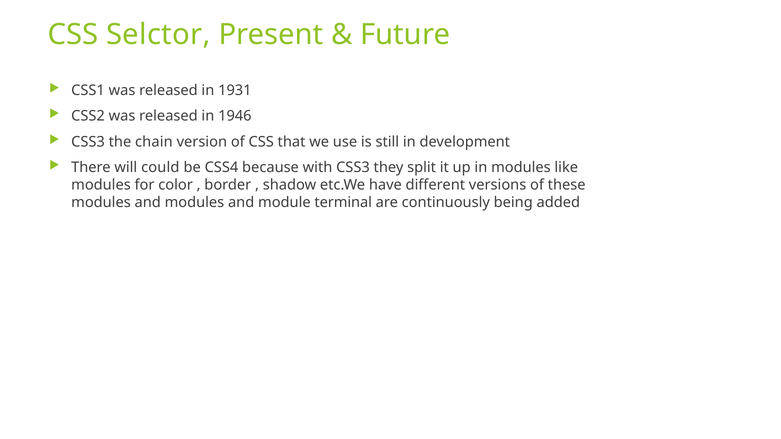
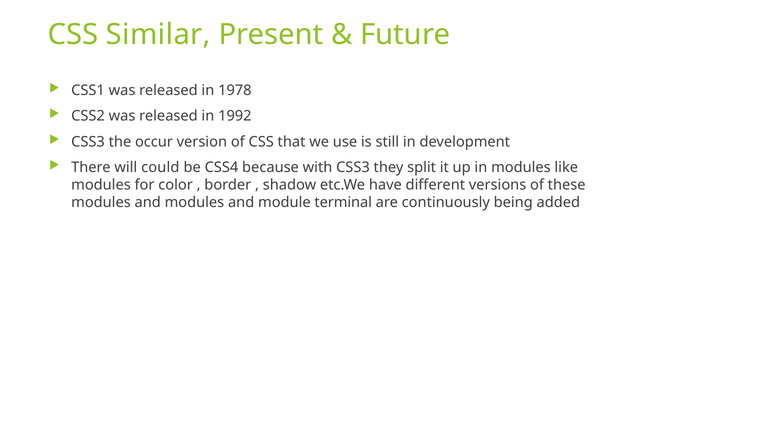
Selctor: Selctor -> Similar (158, 35)
1931: 1931 -> 1978 (235, 91)
1946: 1946 -> 1992 (235, 116)
chain: chain -> occur (154, 142)
